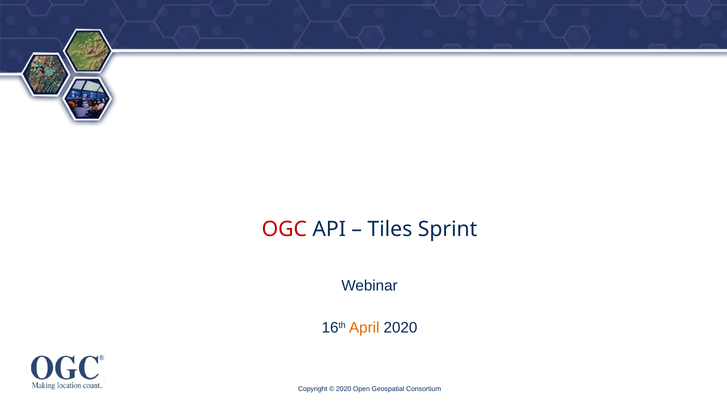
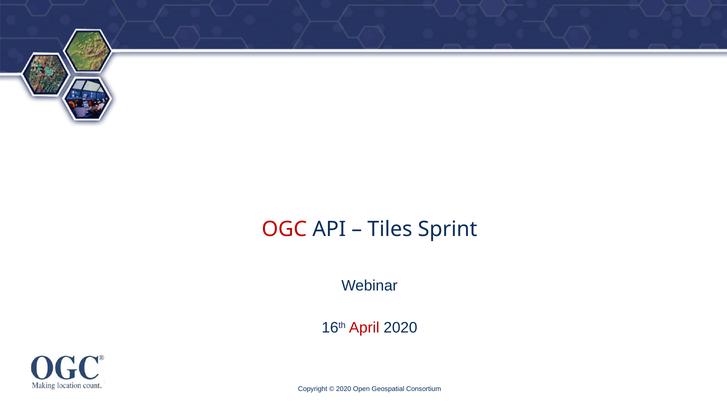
April colour: orange -> red (364, 328)
